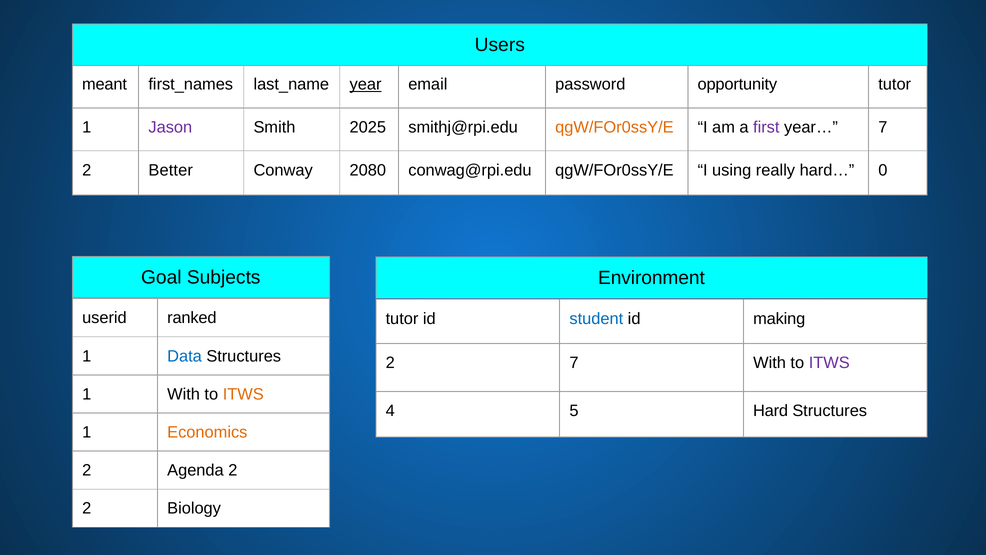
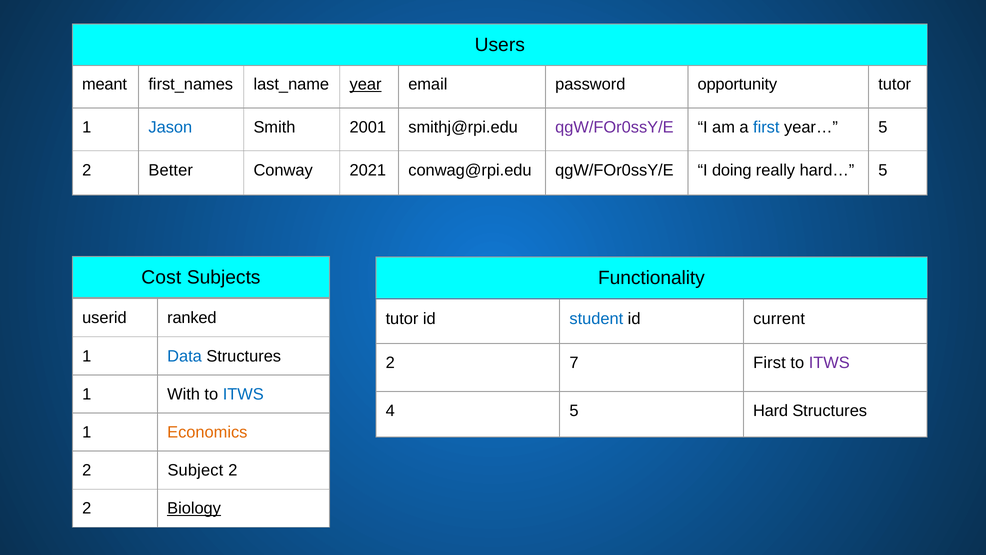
Jason colour: purple -> blue (170, 127)
2025: 2025 -> 2001 (368, 127)
qgW/FOr0ssY/E colour: orange -> purple (614, 127)
first colour: purple -> blue (766, 127)
year… 7: 7 -> 5 (883, 127)
2080: 2080 -> 2021 (368, 170)
using: using -> doing (732, 170)
hard… 0: 0 -> 5 (883, 170)
Goal: Goal -> Cost (161, 277)
Environment: Environment -> Functionality (651, 278)
making: making -> current (779, 318)
7 With: With -> First (770, 363)
ITWS colour: orange -> blue (243, 394)
Agenda: Agenda -> Subject (195, 470)
Biology underline: none -> present (194, 508)
